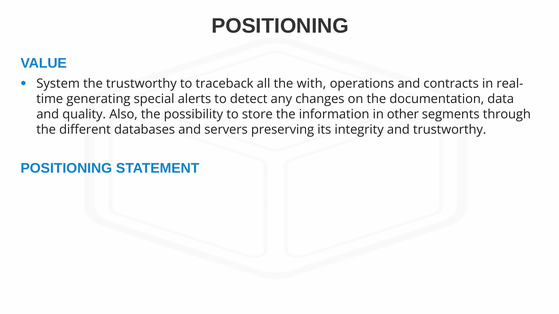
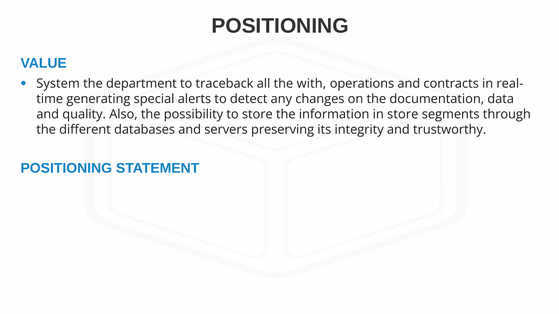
the trustworthy: trustworthy -> department (141, 84)
in other: other -> store (403, 115)
